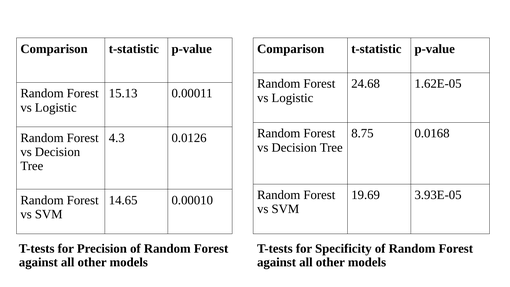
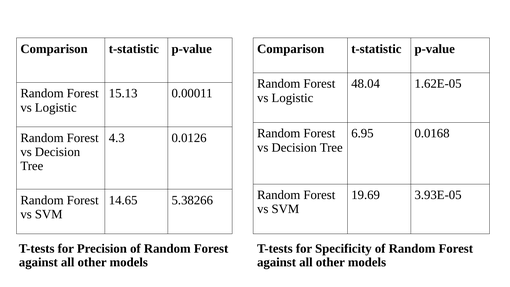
24.68: 24.68 -> 48.04 (366, 84)
8.75: 8.75 -> 6.95 (362, 133)
0.00010: 0.00010 -> 5.38266 (192, 200)
